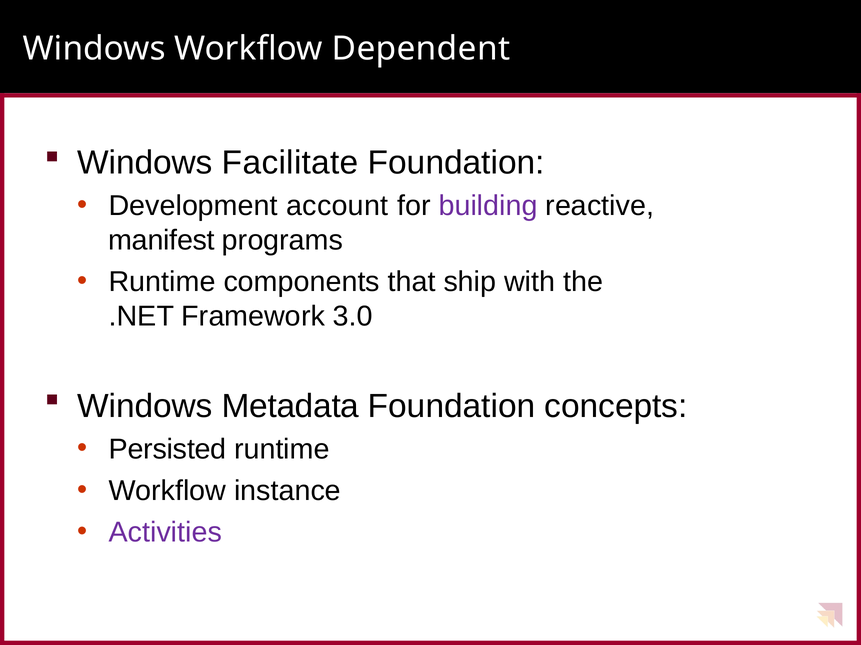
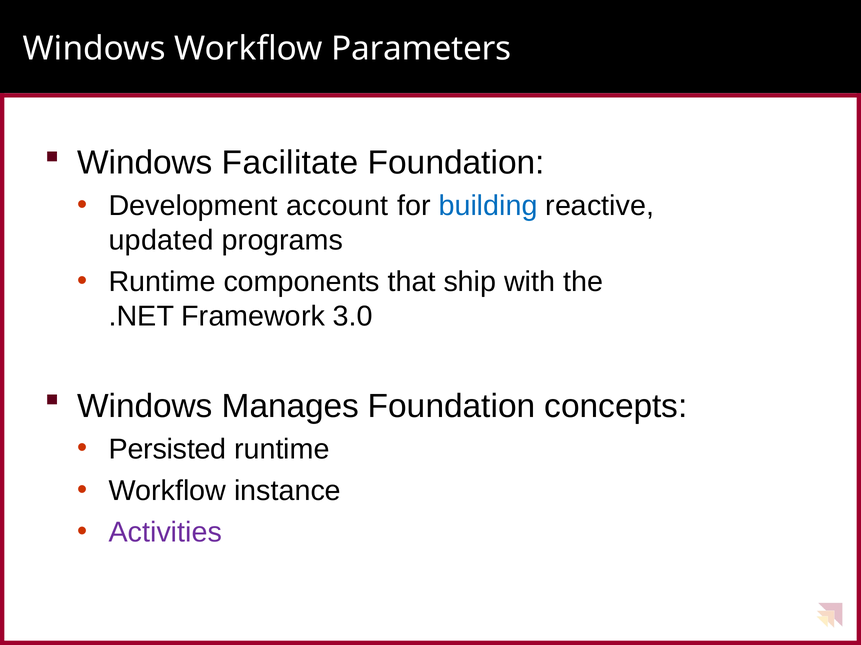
Dependent: Dependent -> Parameters (421, 49)
building colour: purple -> blue (488, 206)
manifest: manifest -> updated (161, 241)
Metadata: Metadata -> Manages (290, 407)
